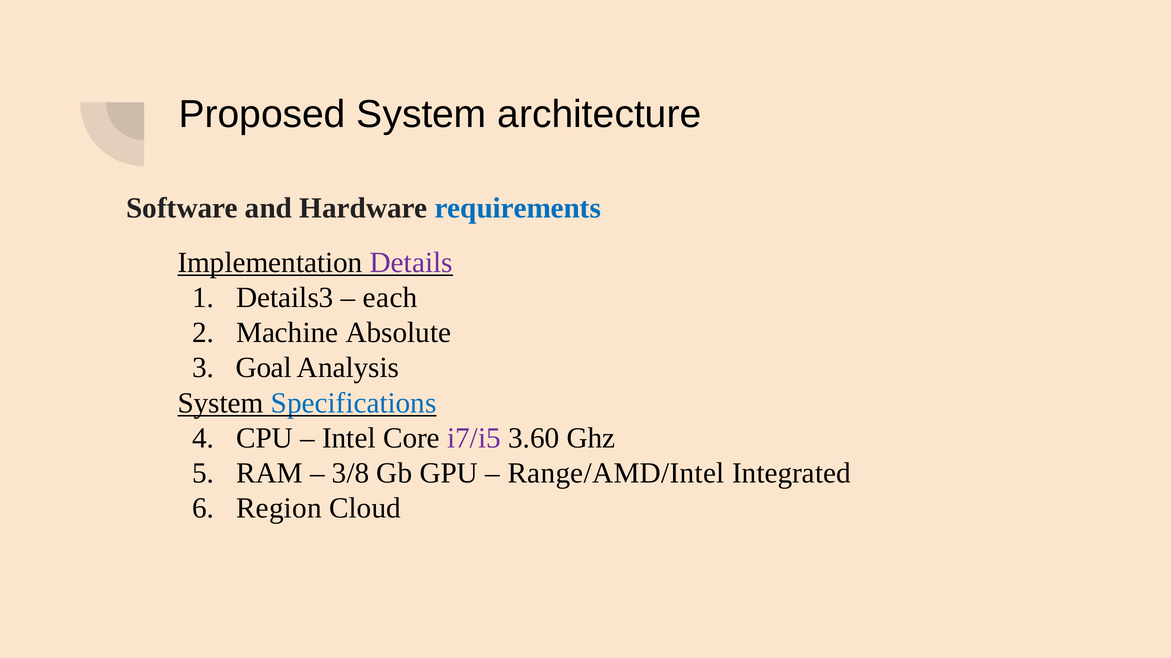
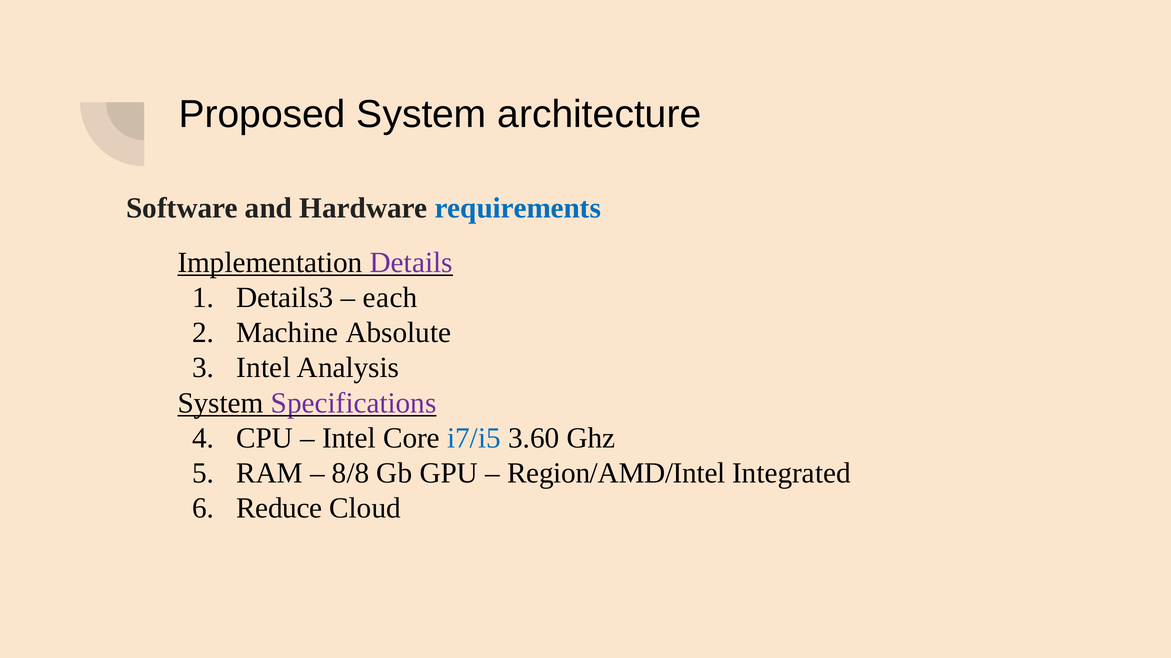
Goal: Goal -> Intel (263, 368)
Specifications colour: blue -> purple (354, 403)
i7/i5 colour: purple -> blue (474, 438)
3/8: 3/8 -> 8/8 (351, 474)
Range/AMD/Intel: Range/AMD/Intel -> Region/AMD/Intel (616, 474)
Region: Region -> Reduce (279, 509)
